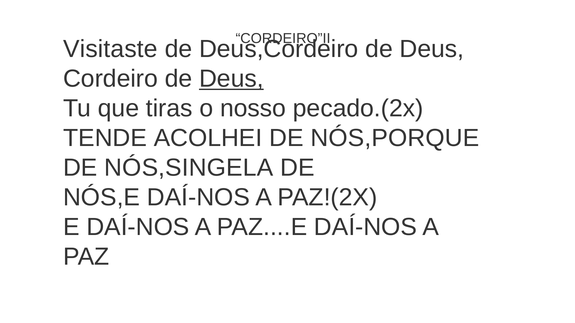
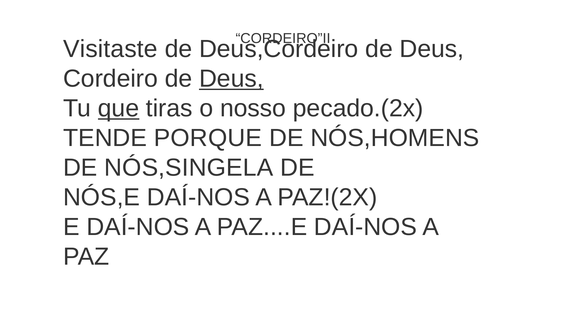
que underline: none -> present (119, 109)
ACOLHEI: ACOLHEI -> PORQUE (208, 138)
NÓS,PORQUE: NÓS,PORQUE -> NÓS,HOMENS (395, 138)
